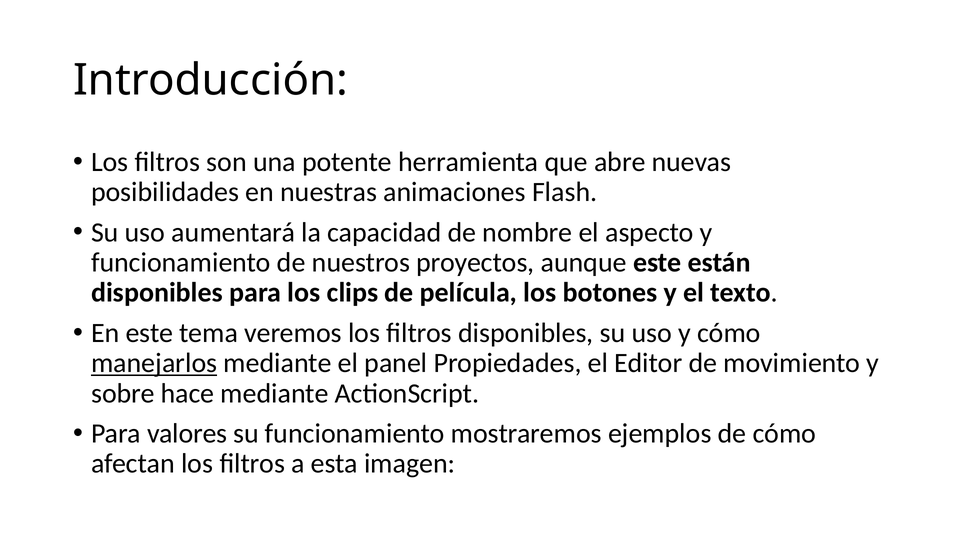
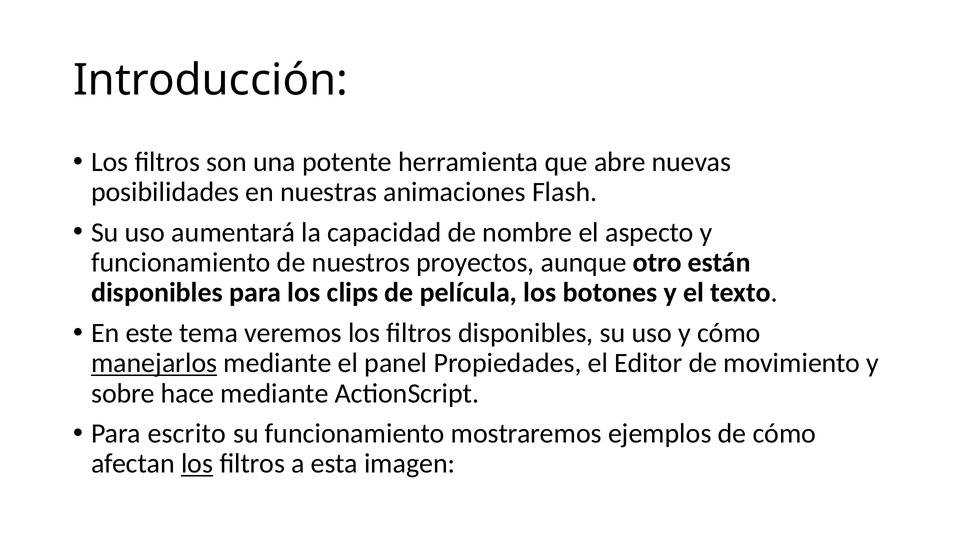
aunque este: este -> otro (657, 263)
valores: valores -> escrito (187, 434)
los underline: none -> present (197, 464)
